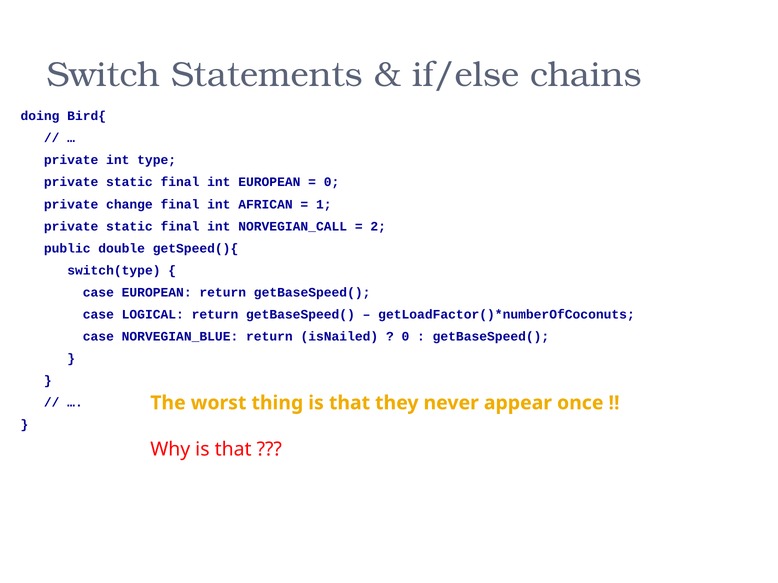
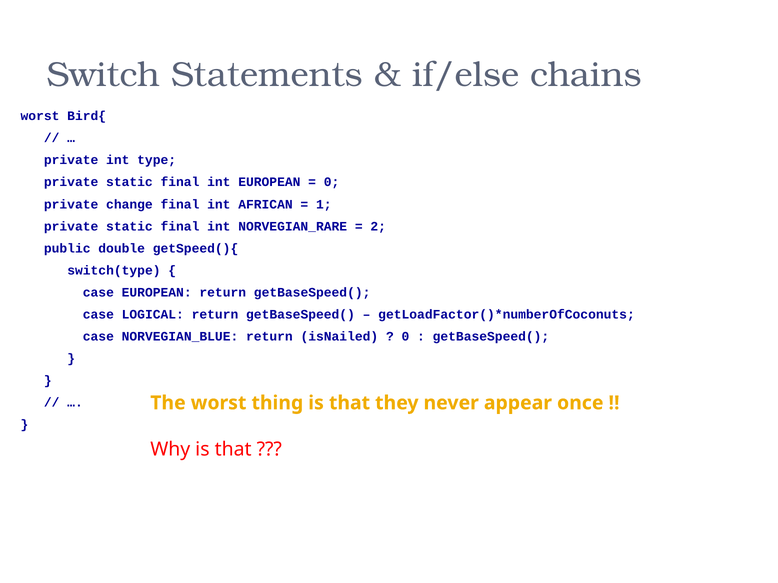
doing: doing -> worst (40, 116)
NORVEGIAN_CALL: NORVEGIAN_CALL -> NORVEGIAN_RARE (293, 226)
